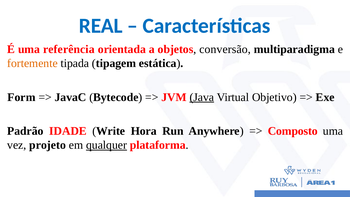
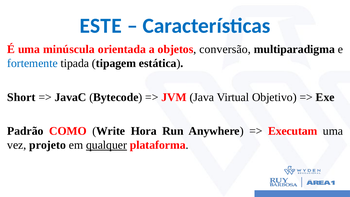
REAL: REAL -> ESTE (101, 26)
referência: referência -> minúscula (69, 49)
fortemente colour: orange -> blue (32, 63)
Form: Form -> Short (21, 97)
Java underline: present -> none (202, 97)
IDADE: IDADE -> COMO (68, 131)
Composto: Composto -> Executam (293, 131)
